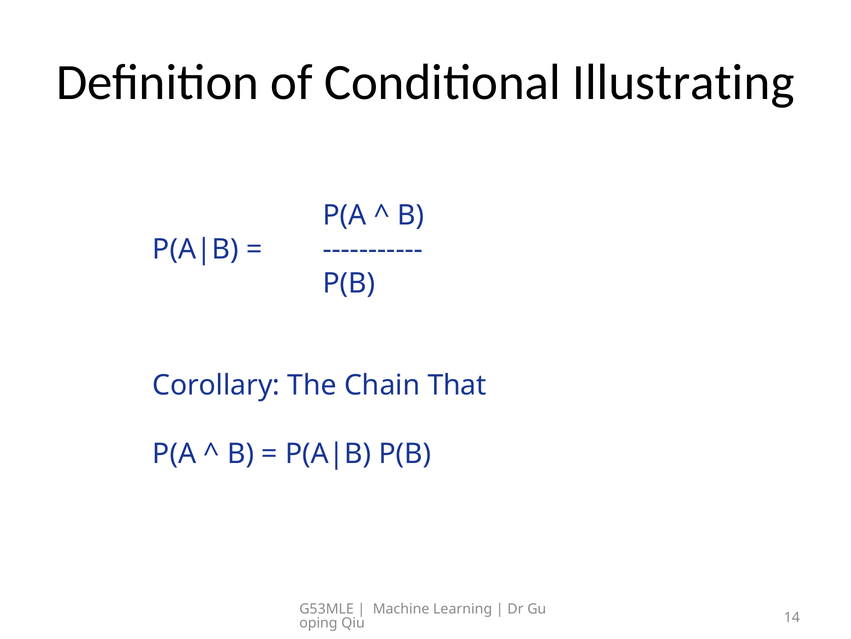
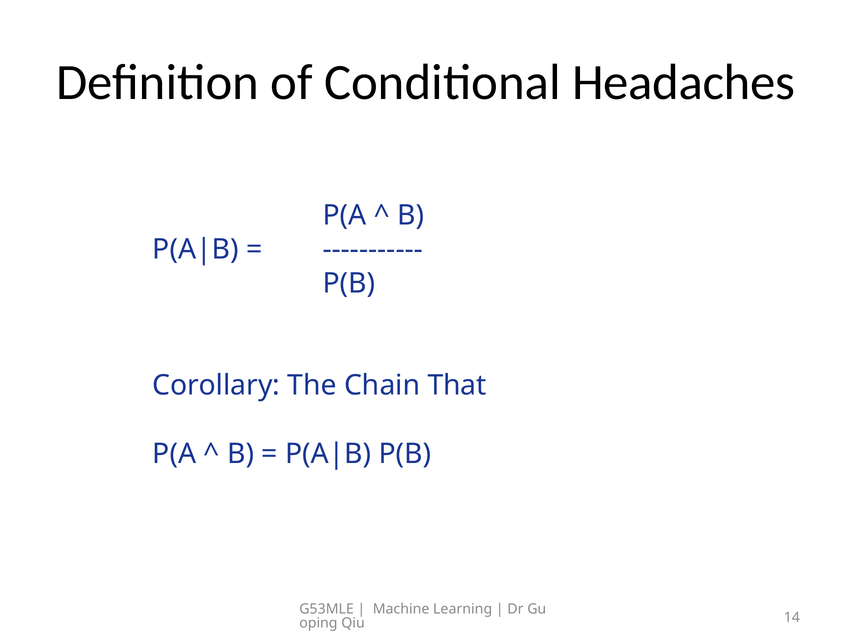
Illustrating: Illustrating -> Headaches (684, 82)
